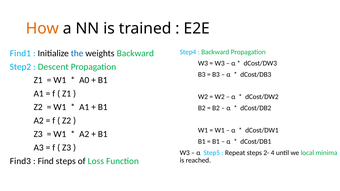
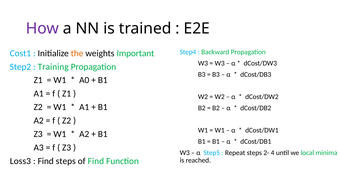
How colour: orange -> purple (42, 29)
Find1: Find1 -> Cost1 (20, 53)
the colour: blue -> orange (77, 53)
weights Backward: Backward -> Important (135, 53)
Descent: Descent -> Training (53, 67)
Find3: Find3 -> Loss3 (20, 161)
of Loss: Loss -> Find (96, 161)
